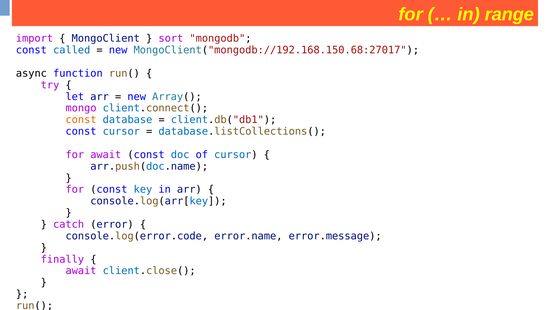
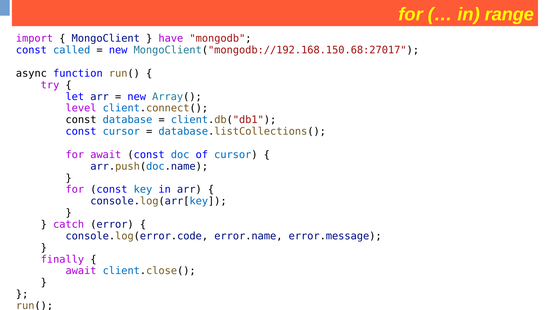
sort: sort -> have (171, 38)
mongo: mongo -> level (81, 108)
const colour: orange -> black (81, 120)
